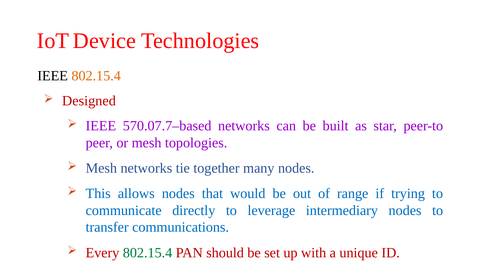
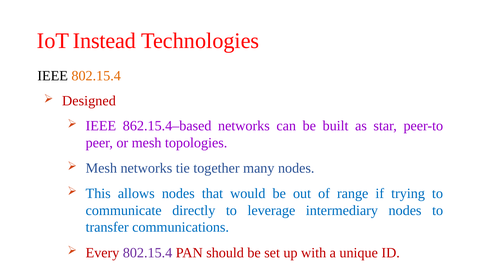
Device: Device -> Instead (105, 41)
570.07.7–based: 570.07.7–based -> 862.15.4–based (167, 126)
802.15.4 colour: green -> purple (148, 253)
